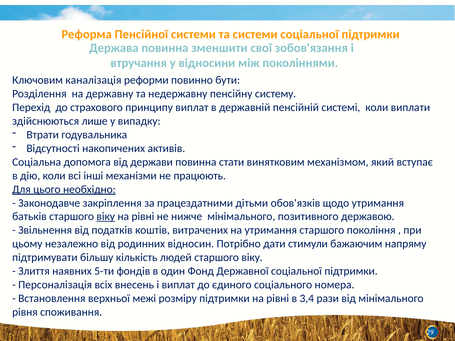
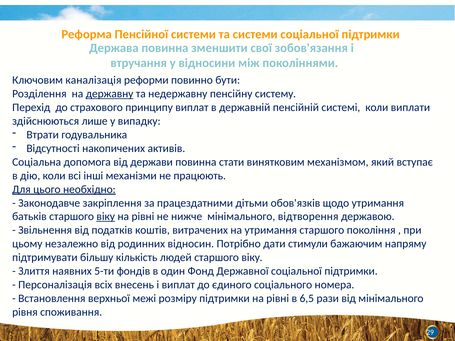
державну underline: none -> present (110, 94)
позитивного: позитивного -> відтворення (308, 217)
3,4: 3,4 -> 6,5 (307, 299)
